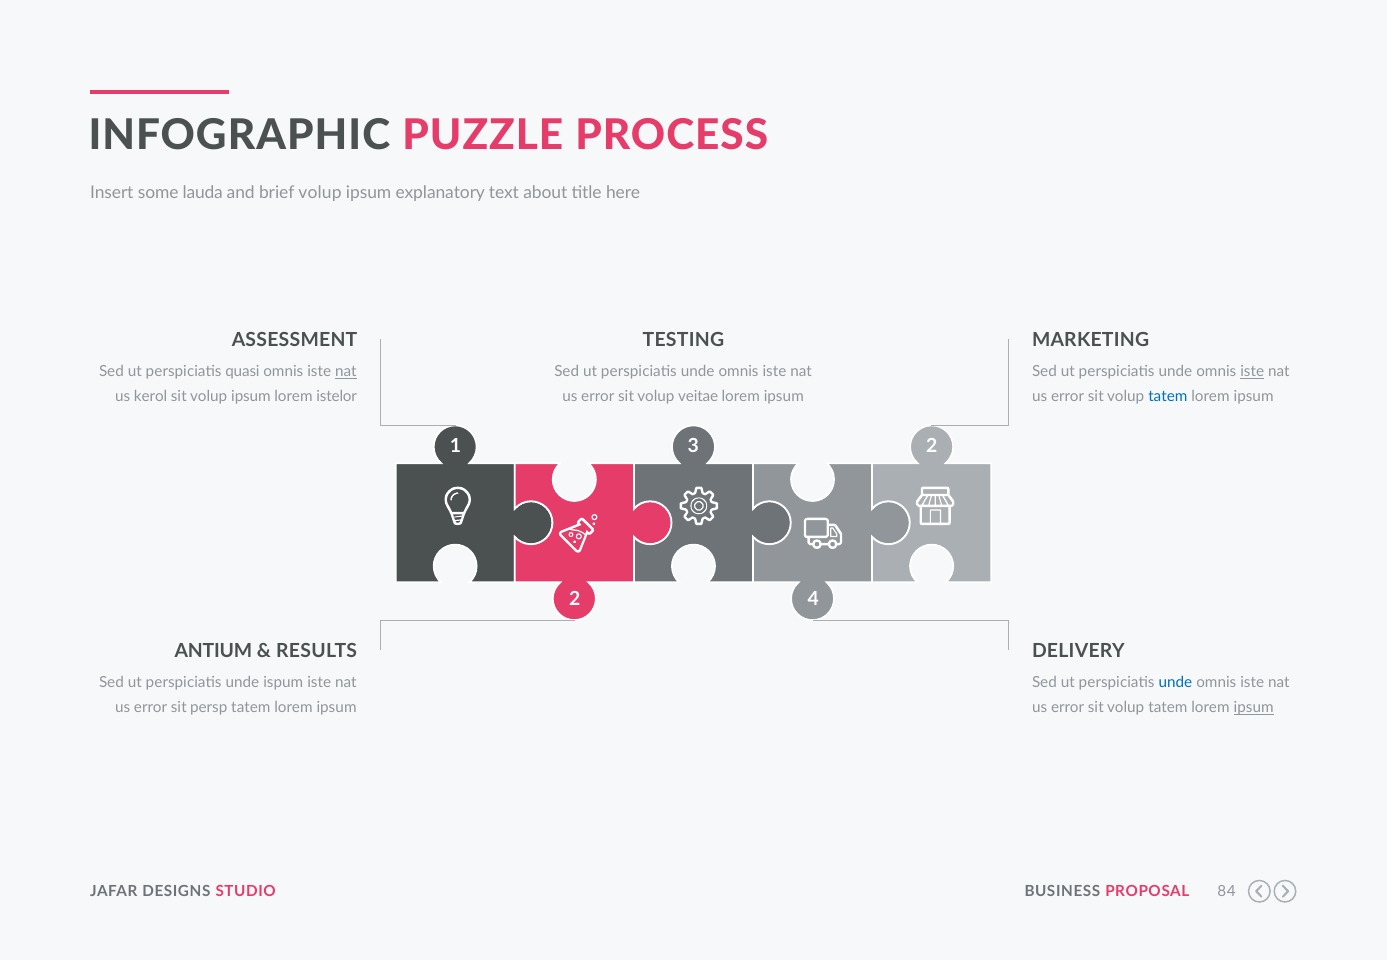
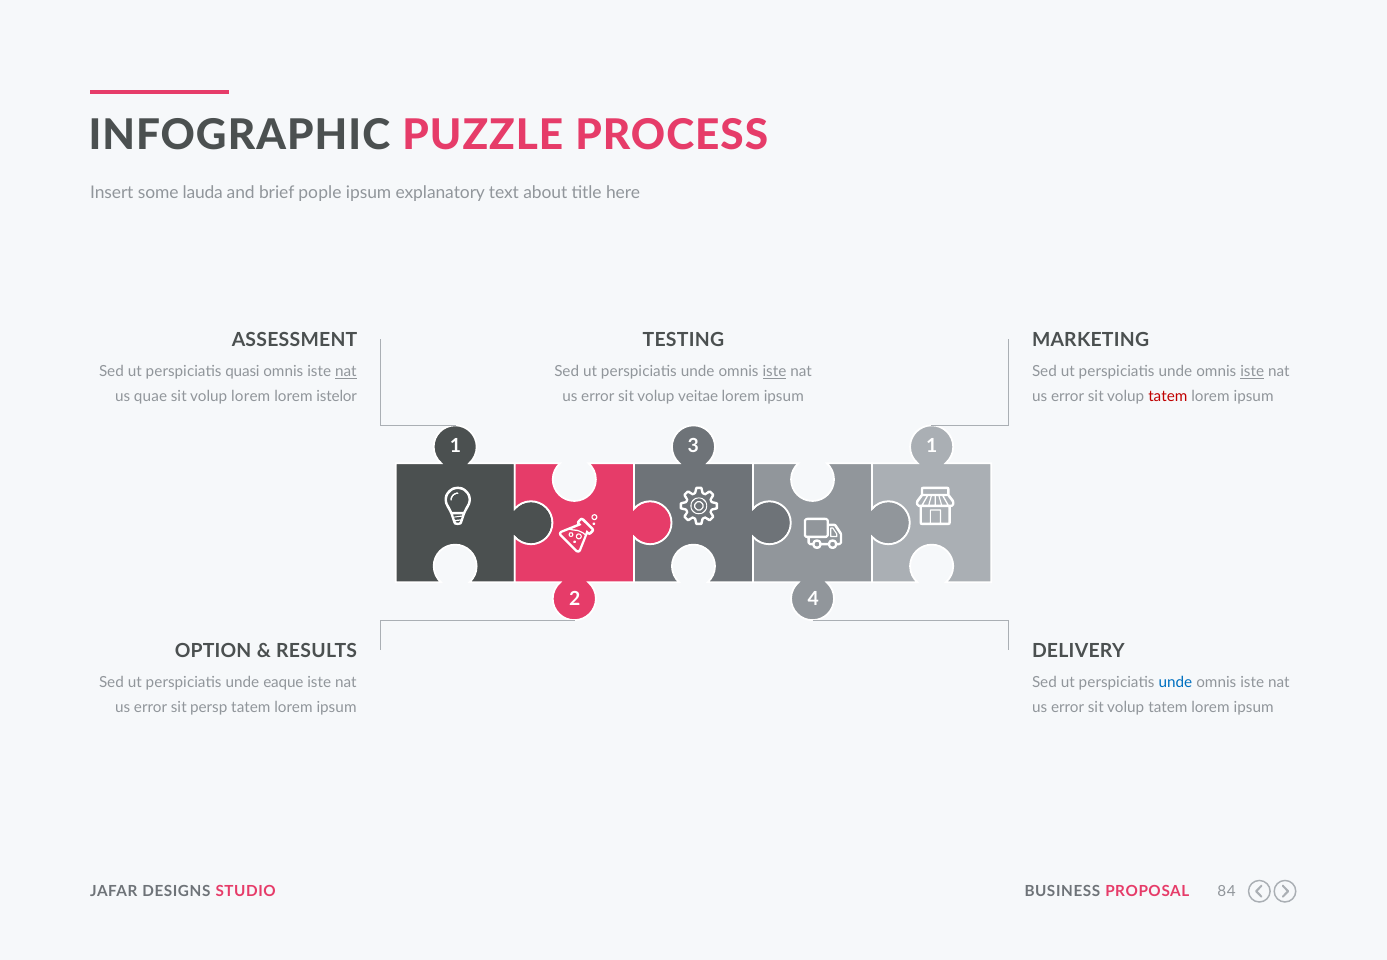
brief volup: volup -> pople (320, 193)
iste underline: none -> present (774, 372)
kerol: kerol -> quae (151, 397)
sit volup ipsum: ipsum -> lorem (251, 397)
tatem colour: blue -> red (1168, 397)
1 2: 2 -> 1 (932, 446)
ANTIUM: ANTIUM -> OPTION (213, 651)
ispum: ispum -> eaque (283, 683)
ipsum underline: present -> none (1254, 708)
